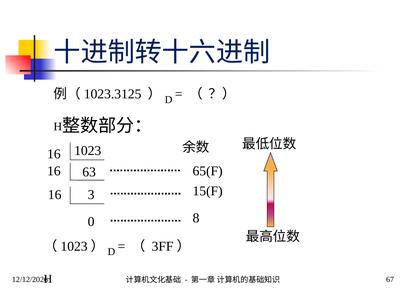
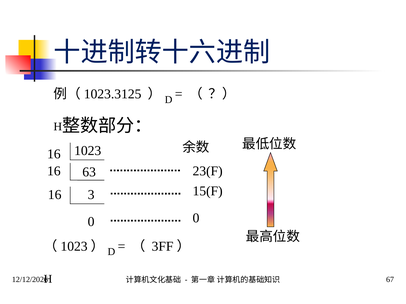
65(F: 65(F -> 23(F (208, 171)
0 8: 8 -> 0 (196, 219)
